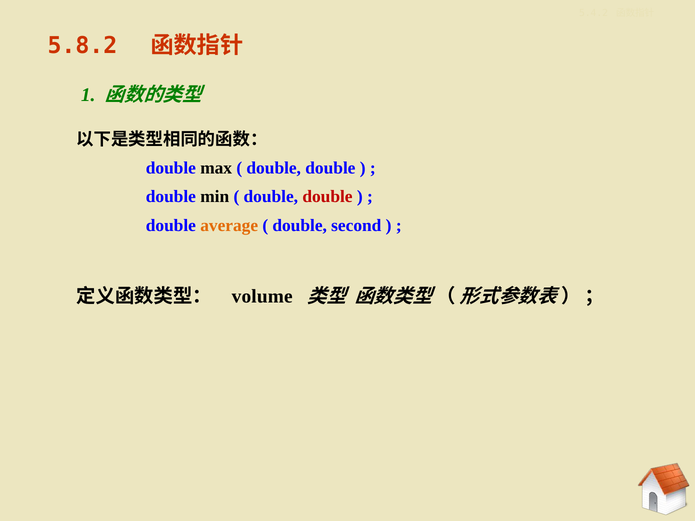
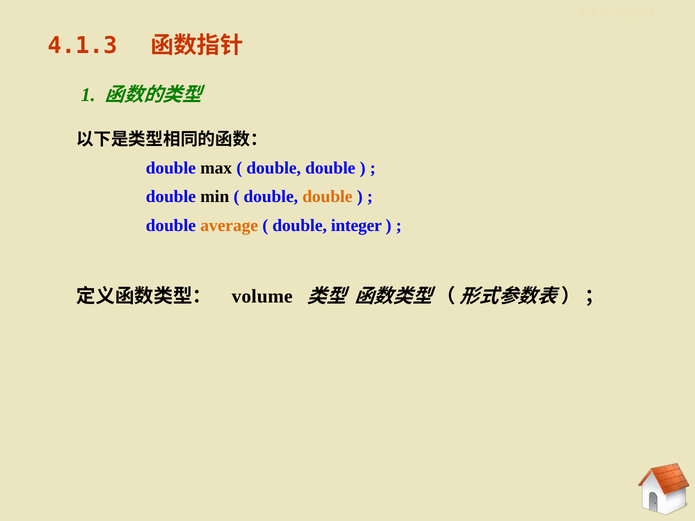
5.8.2: 5.8.2 -> 4.1.3 (82, 46)
double colour: red -> orange (327, 197)
second: second -> integer (356, 226)
